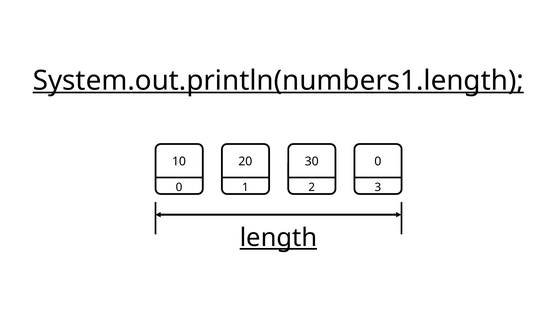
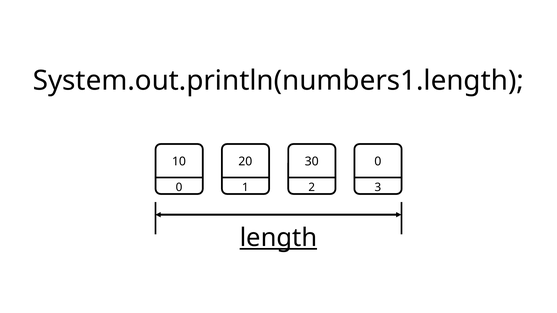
System.out.println(numbers1.length underline: present -> none (278, 81)
